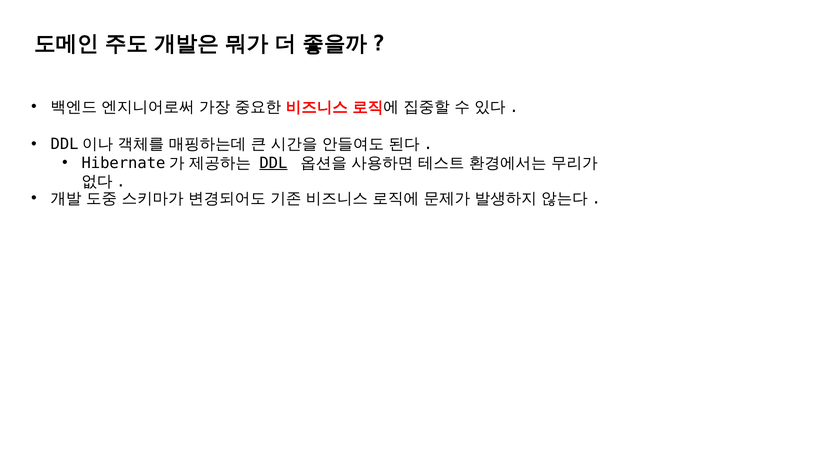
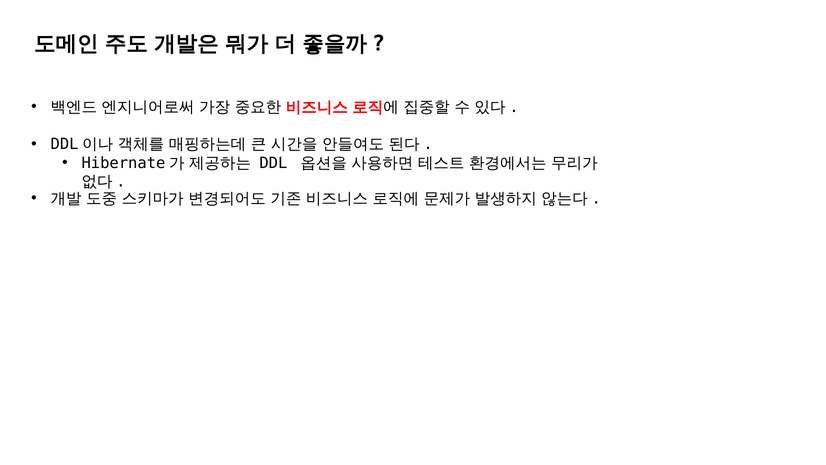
DDL underline: present -> none (273, 163)
